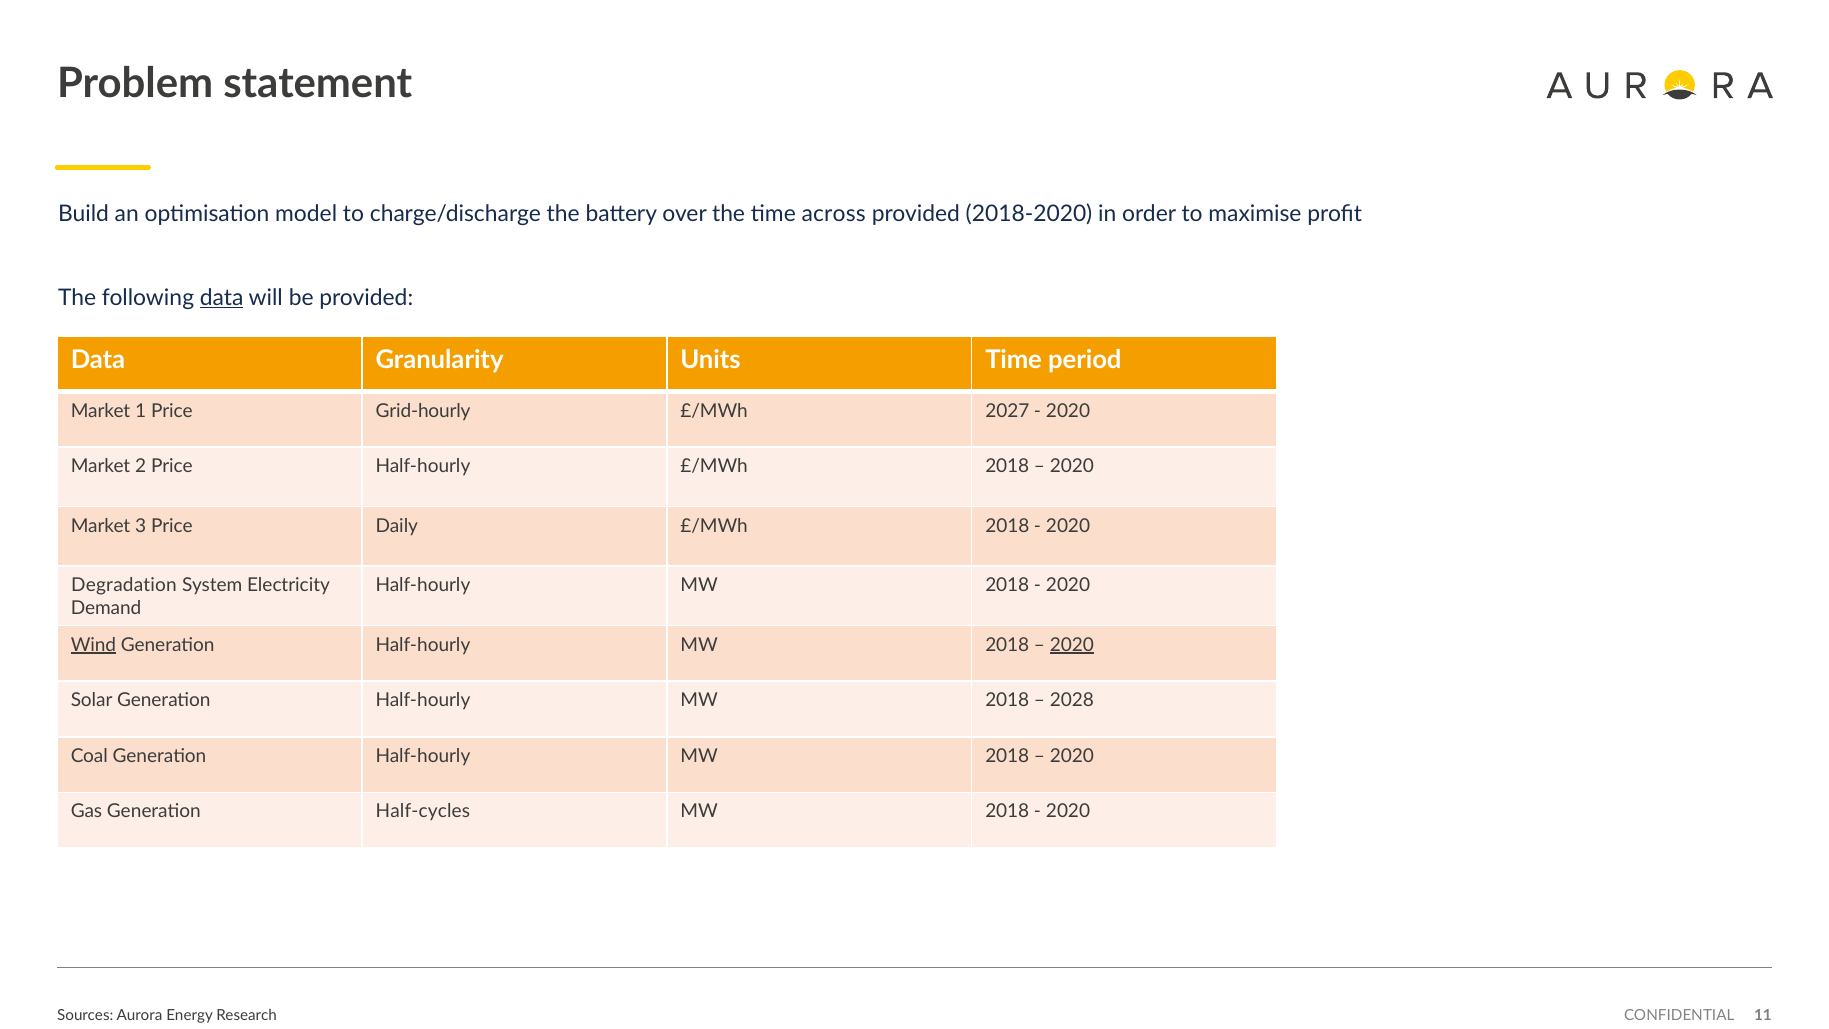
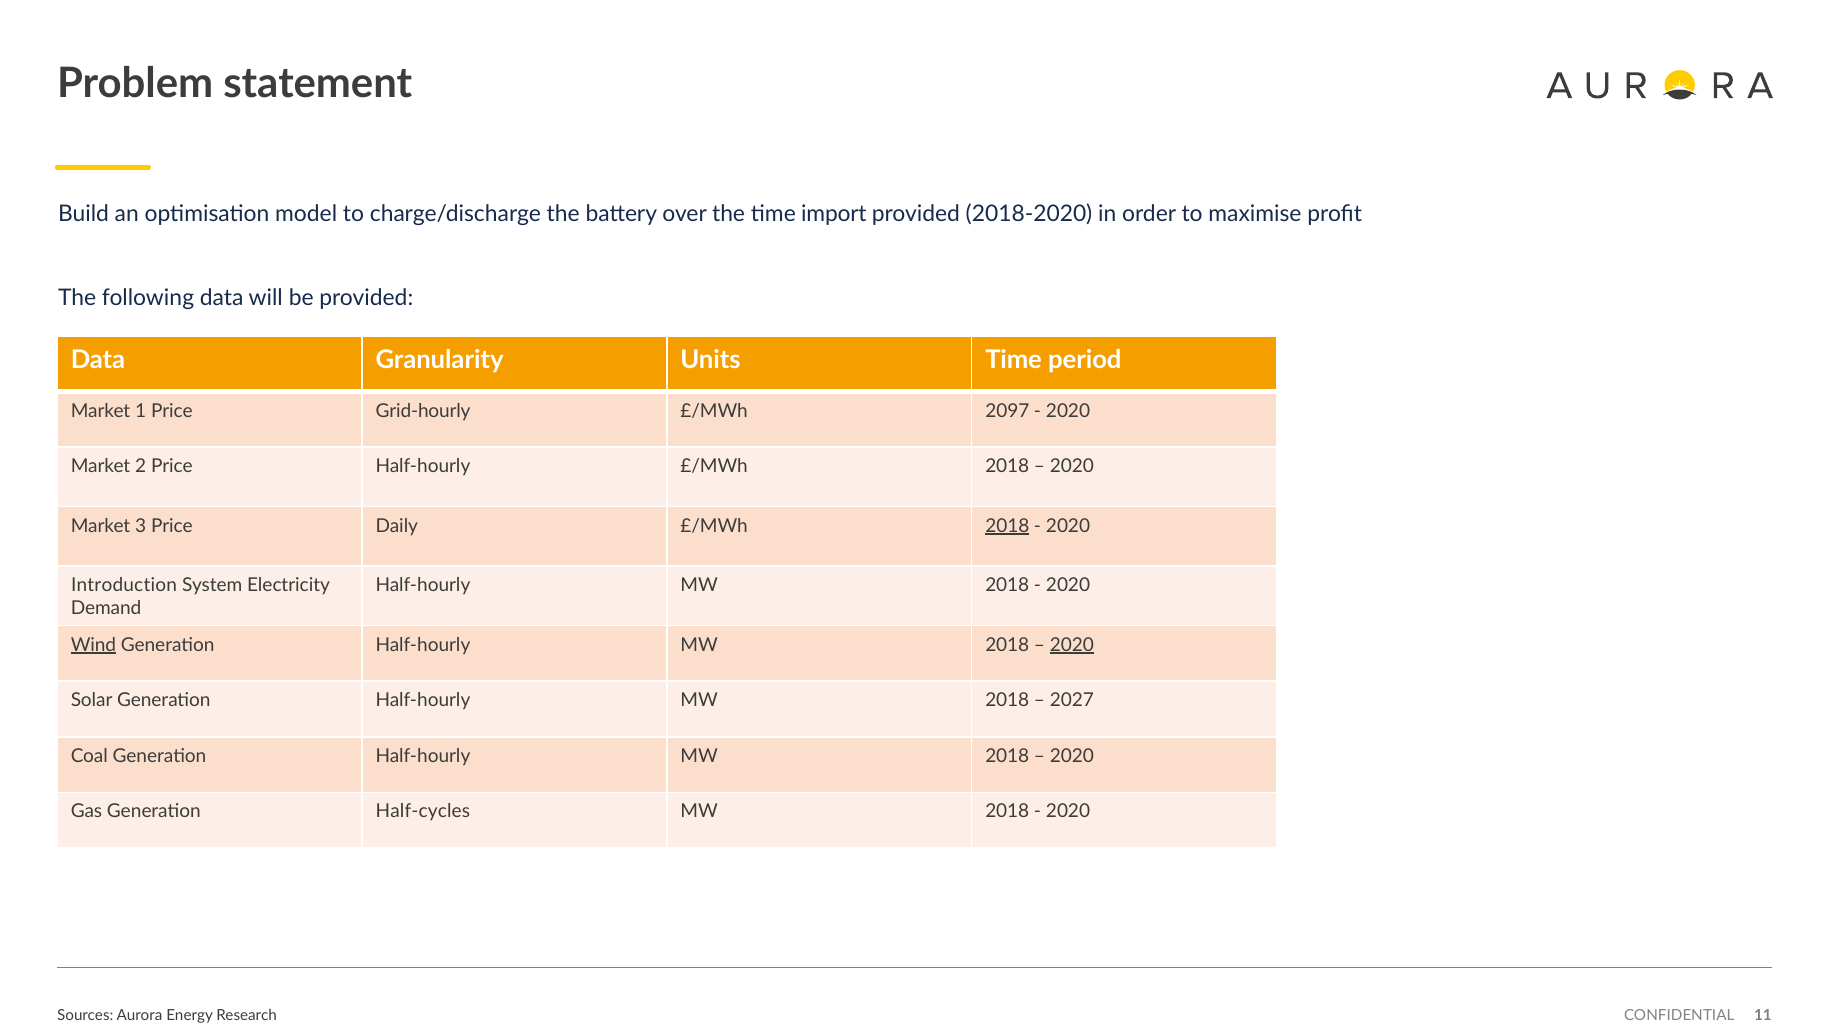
across: across -> import (834, 214)
data underline: present -> none (222, 298)
2027: 2027 -> 2097 (1007, 411)
2018 underline: none -> present (1007, 526)
Degradation: Degradation -> Introduction (124, 585)
2028: 2028 -> 2027 (1072, 700)
